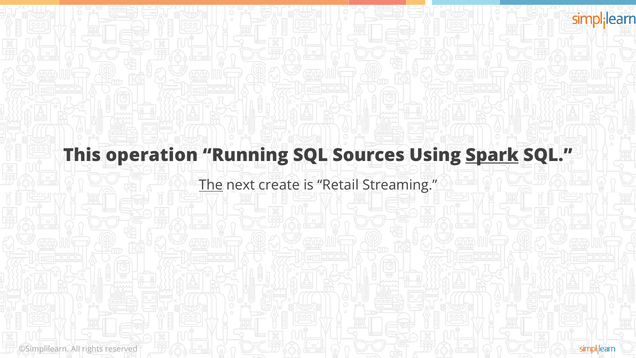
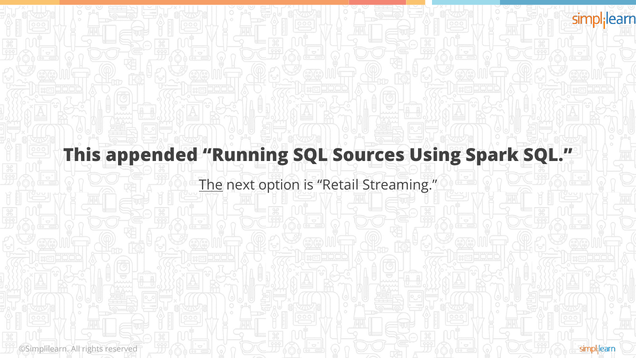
operation: operation -> appended (152, 155)
Spark underline: present -> none (492, 155)
create: create -> option (279, 185)
